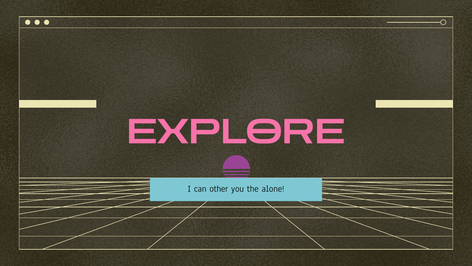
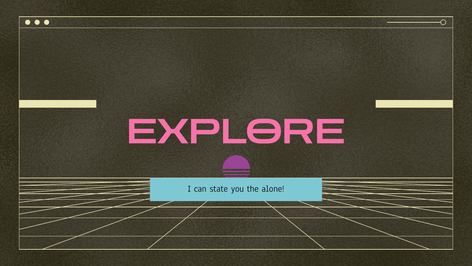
other: other -> state (219, 188)
